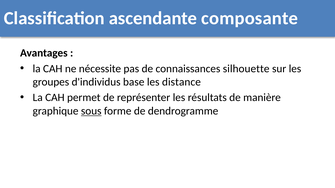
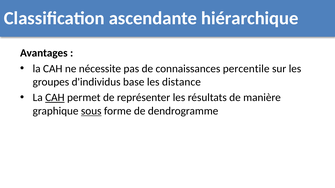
composante: composante -> hiérarchique (250, 18)
silhouette: silhouette -> percentile (246, 69)
CAH underline: none -> present (55, 98)
